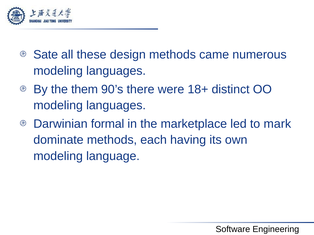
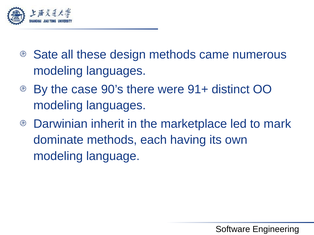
them: them -> case (84, 89)
18+: 18+ -> 91+ (198, 89)
formal: formal -> inherit (108, 124)
